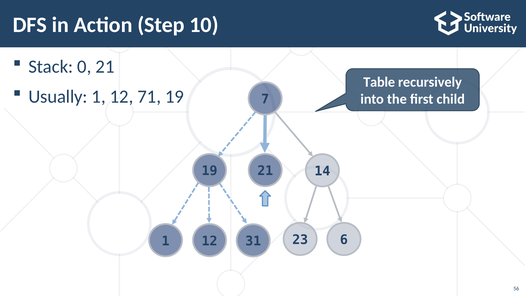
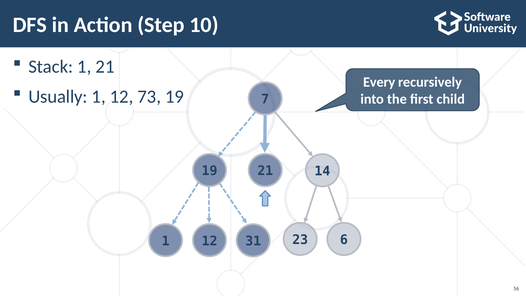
Stack 0: 0 -> 1 (84, 67)
Table: Table -> Every (379, 82)
71: 71 -> 73 (149, 97)
